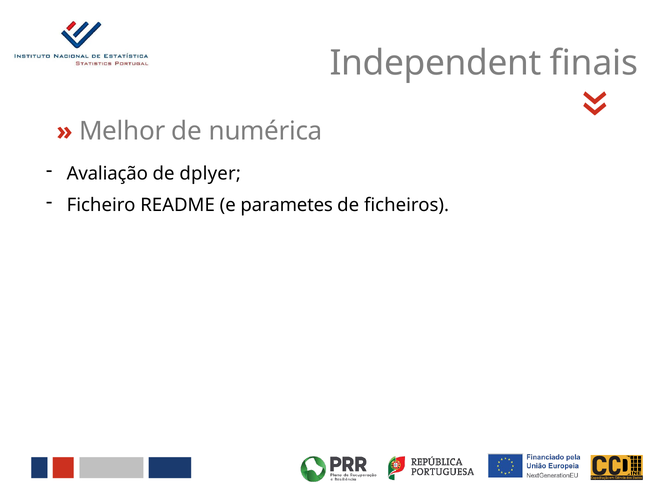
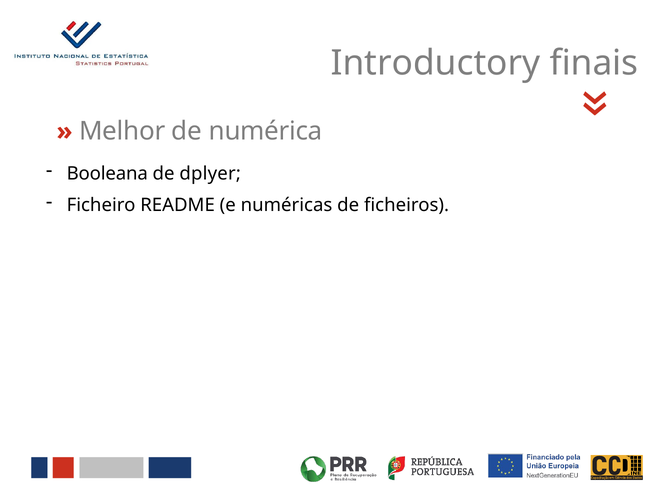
Independent: Independent -> Introductory (435, 63)
Avaliação: Avaliação -> Booleana (107, 174)
parametes: parametes -> numéricas (287, 205)
